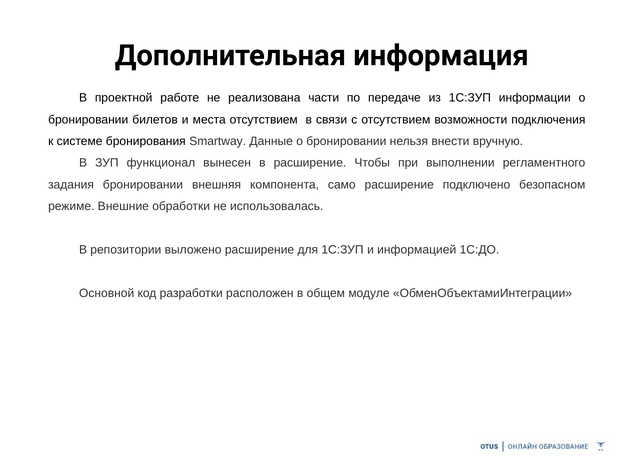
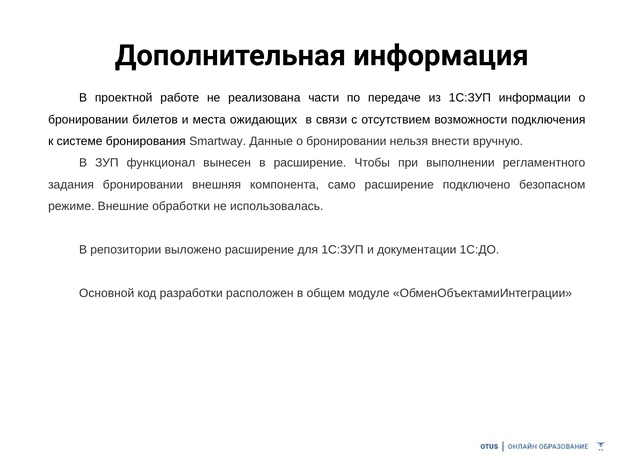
места отсутствием: отсутствием -> ожидающих (264, 119)
информацией: информацией -> документации (417, 249)
